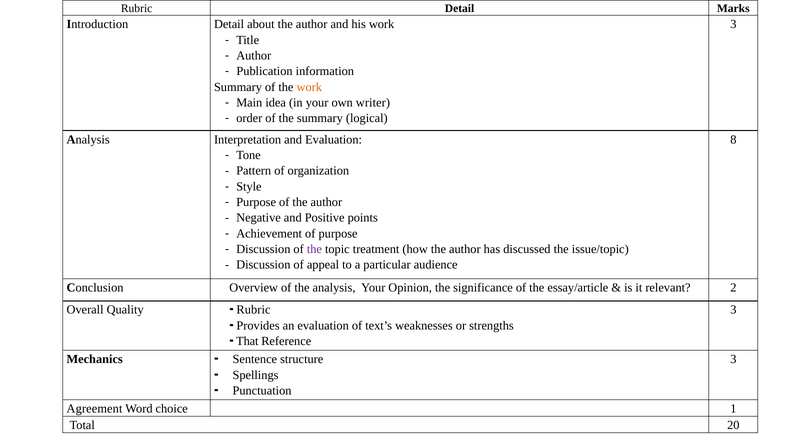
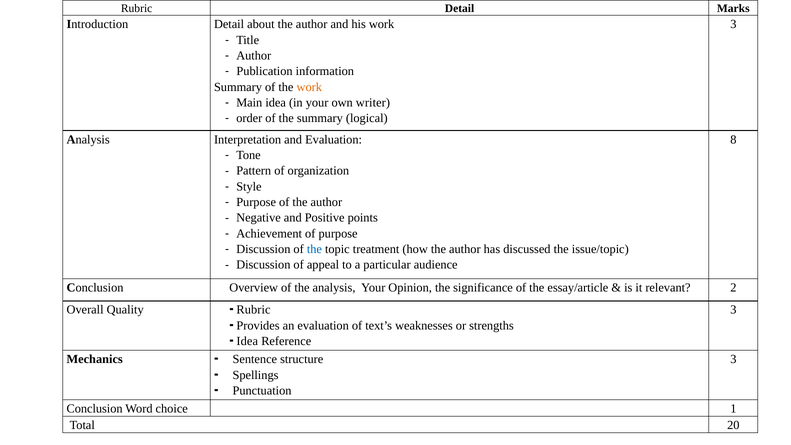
the colour: purple -> blue (314, 249)
That: That -> Idea (247, 341)
Agreement: Agreement -> Conclusion (95, 409)
